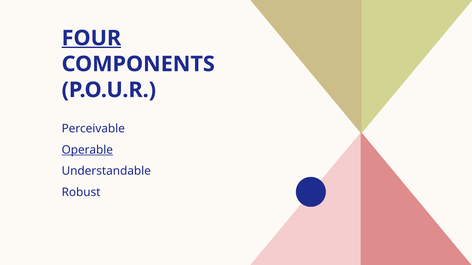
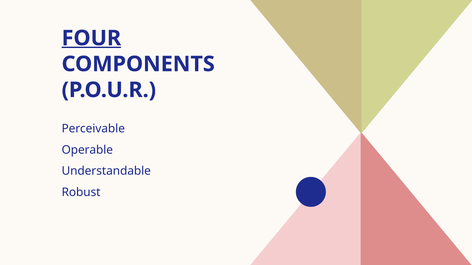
Operable underline: present -> none (87, 150)
